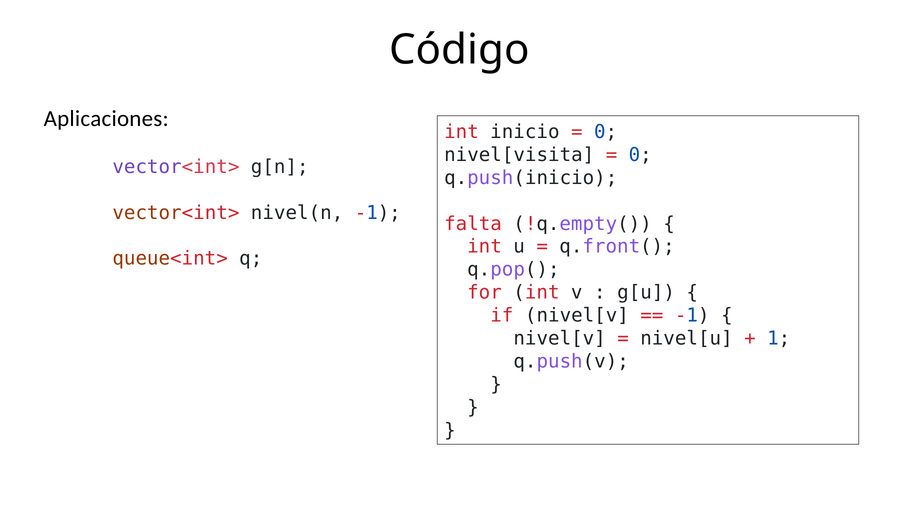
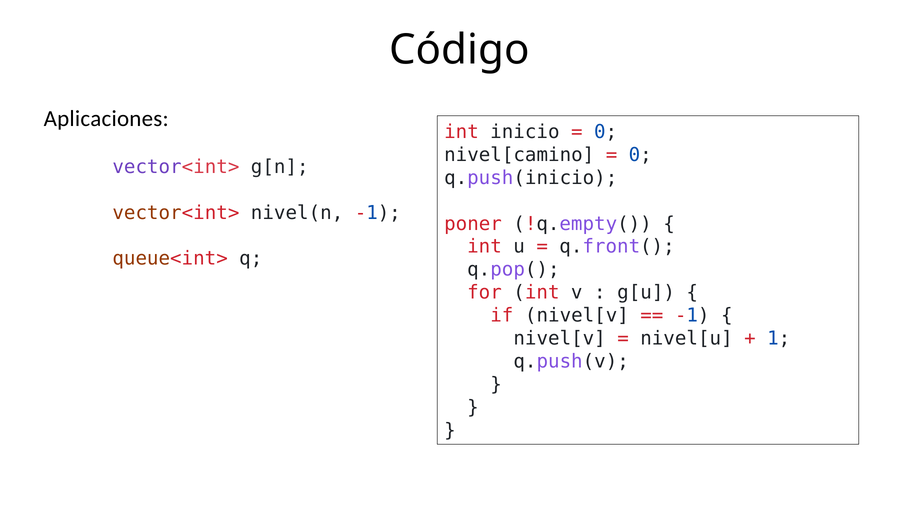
nivel[visita: nivel[visita -> nivel[camino (519, 155)
falta: falta -> poner (473, 224)
